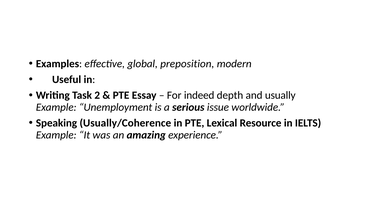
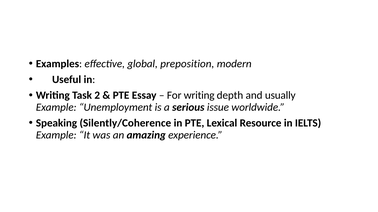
For indeed: indeed -> writing (199, 96)
Usually/Coherence: Usually/Coherence -> Silently/Coherence (125, 123)
